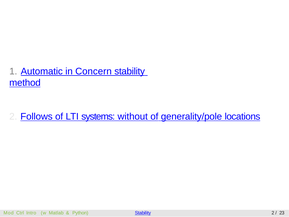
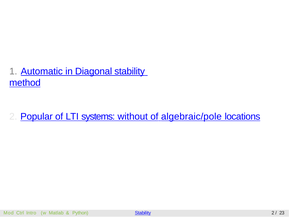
Concern: Concern -> Diagonal (94, 71)
Follows: Follows -> Popular (37, 117)
generality/pole: generality/pole -> algebraic/pole (191, 117)
